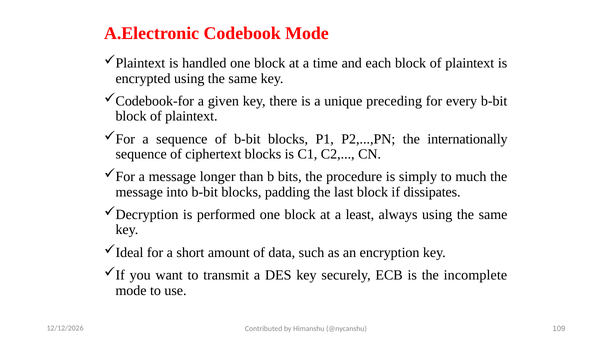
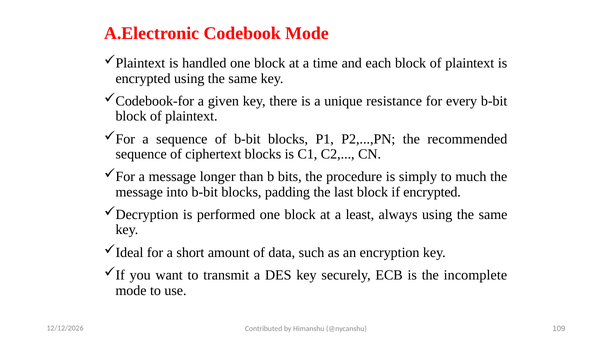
preceding: preceding -> resistance (394, 101)
internationally: internationally -> recommended (467, 139)
if dissipates: dissipates -> encrypted (432, 192)
